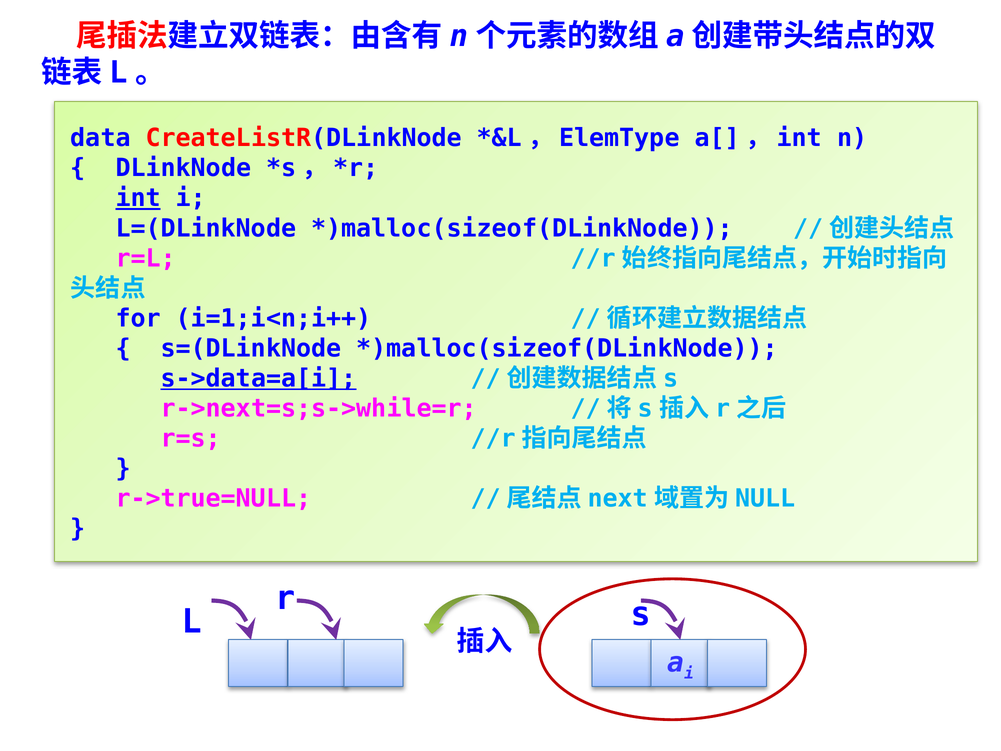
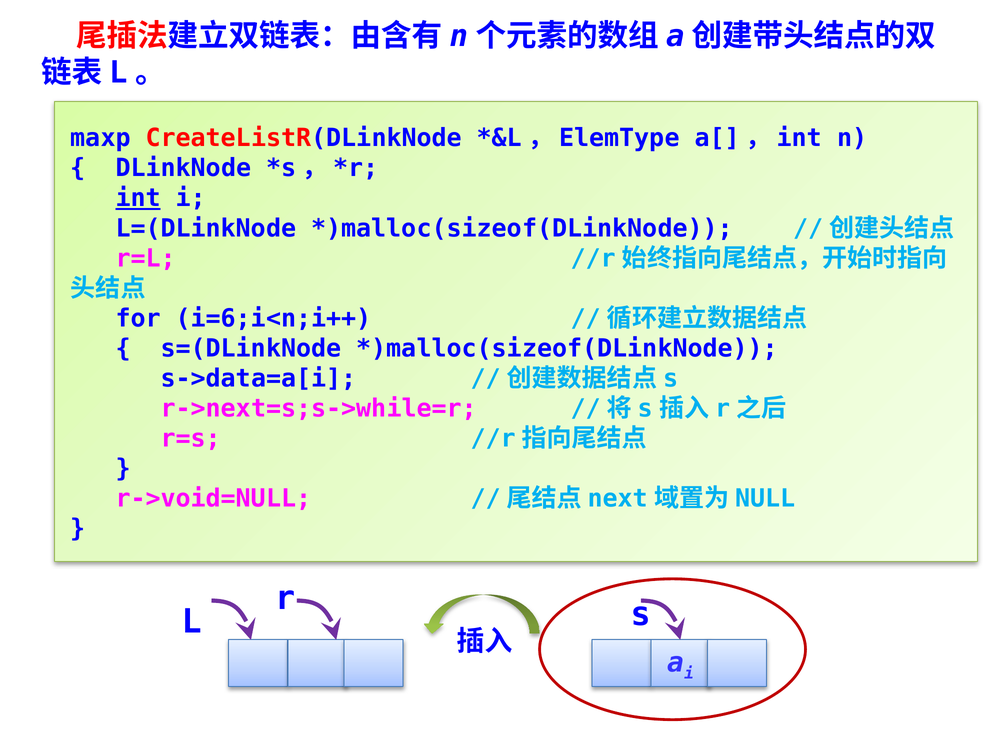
data: data -> maxp (101, 138)
i=1;i<n;i++: i=1;i<n;i++ -> i=6;i<n;i++ (274, 318)
s->data=a[i underline: present -> none (259, 378)
r->true=NULL: r->true=NULL -> r->void=NULL (213, 498)
